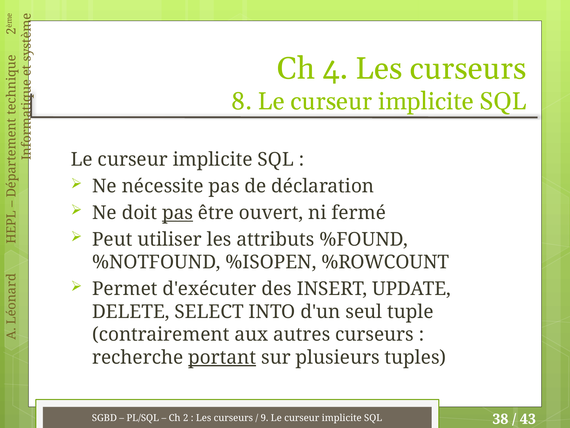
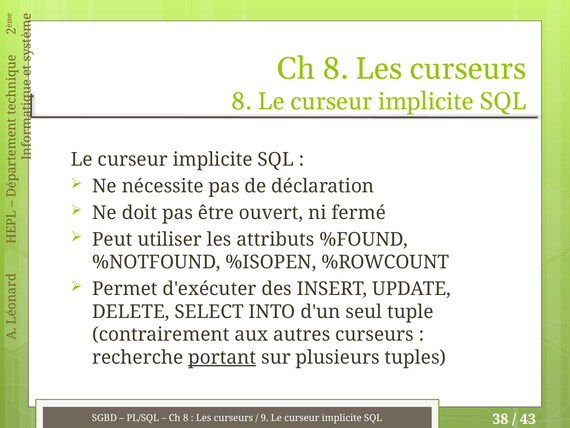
4: 4 -> 8 (336, 68)
pas underline: present -> none (178, 213)
2: 2 -> 8 (186, 418)
